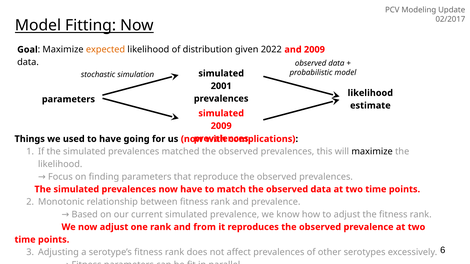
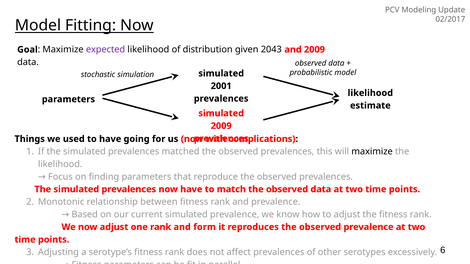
expected colour: orange -> purple (106, 50)
2022: 2022 -> 2043 (271, 50)
from: from -> form (205, 227)
